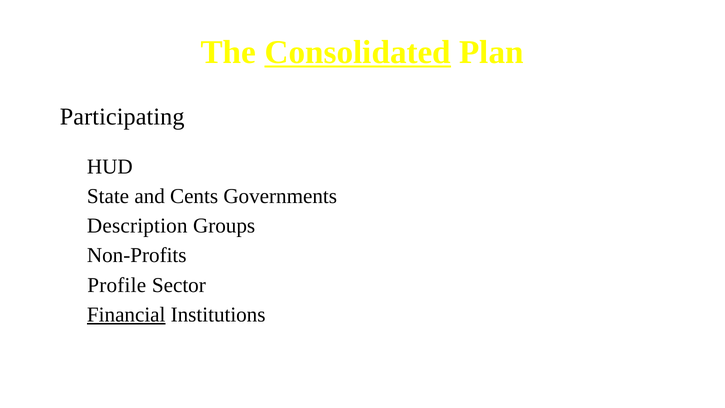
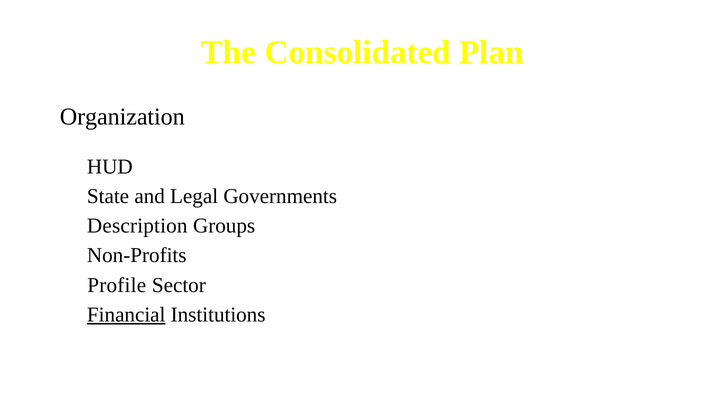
Consolidated underline: present -> none (358, 52)
Participating: Participating -> Organization (122, 116)
Cents: Cents -> Legal (194, 196)
